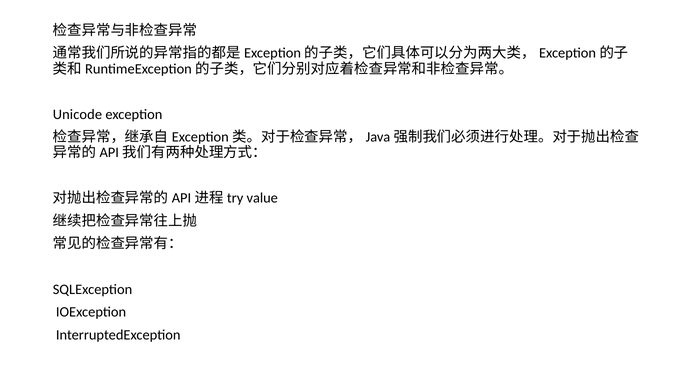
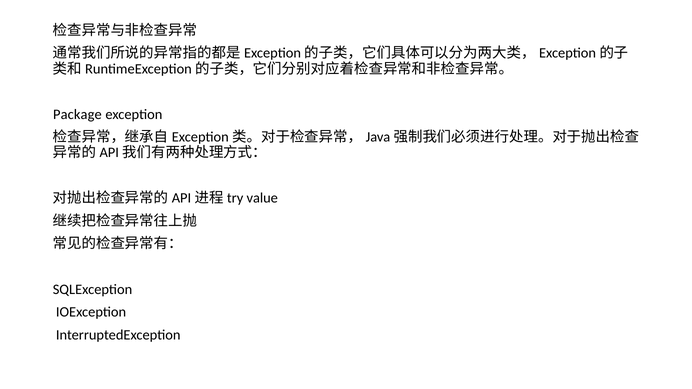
Unicode: Unicode -> Package (77, 114)
